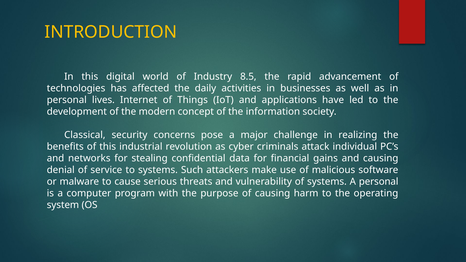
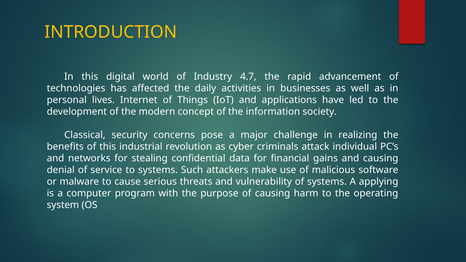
8.5: 8.5 -> 4.7 (248, 77)
A personal: personal -> applying (379, 182)
